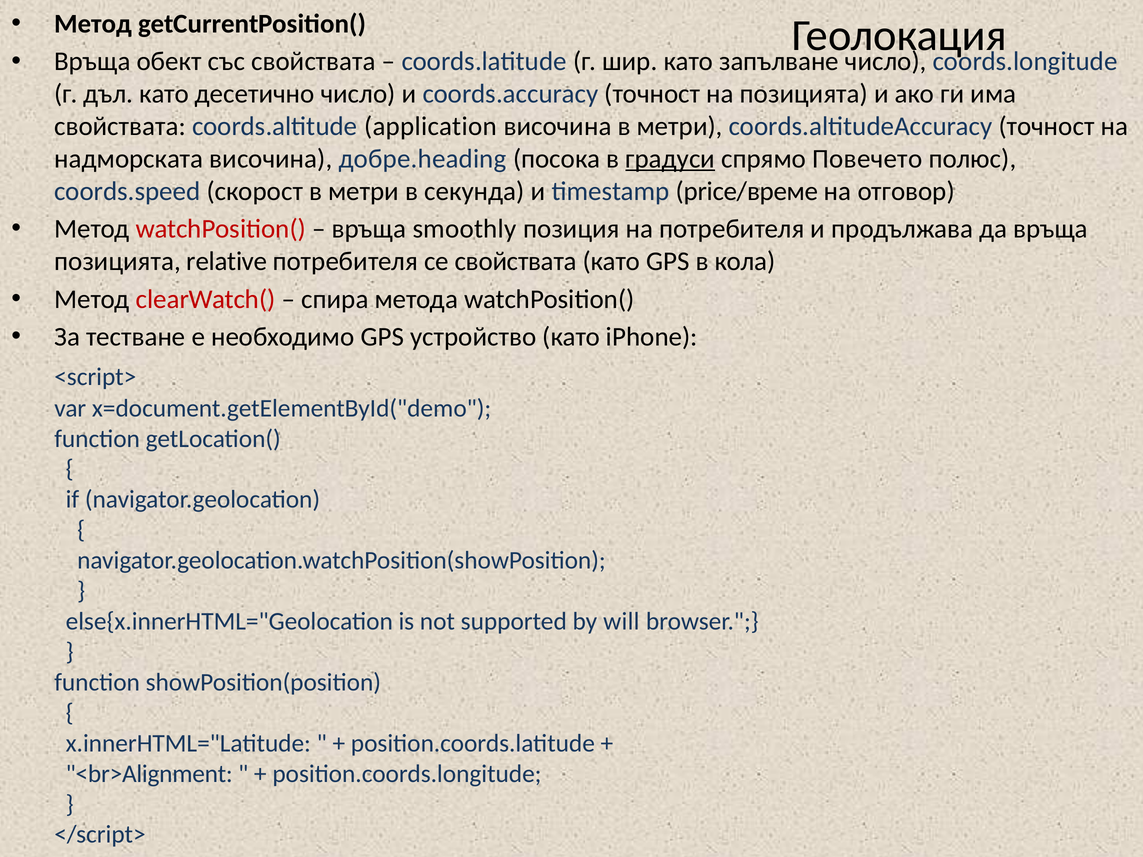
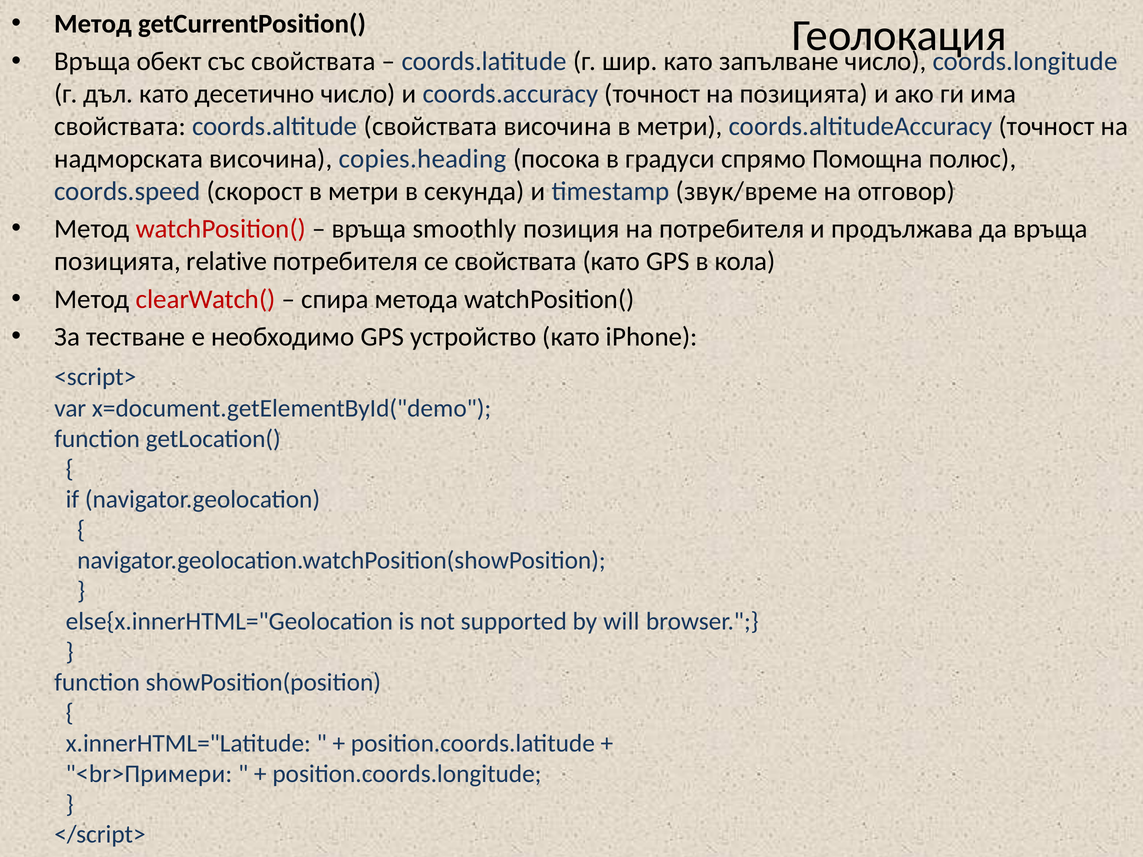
coords.altitude application: application -> свойствата (431, 126)
добре.heading: добре.heading -> copies.heading (422, 159)
градуси underline: present -> none (670, 159)
Повечето: Повечето -> Помощна (868, 159)
price/време: price/време -> звук/време (747, 191)
<br>Alignment: <br>Alignment -> <br>Примери (149, 774)
